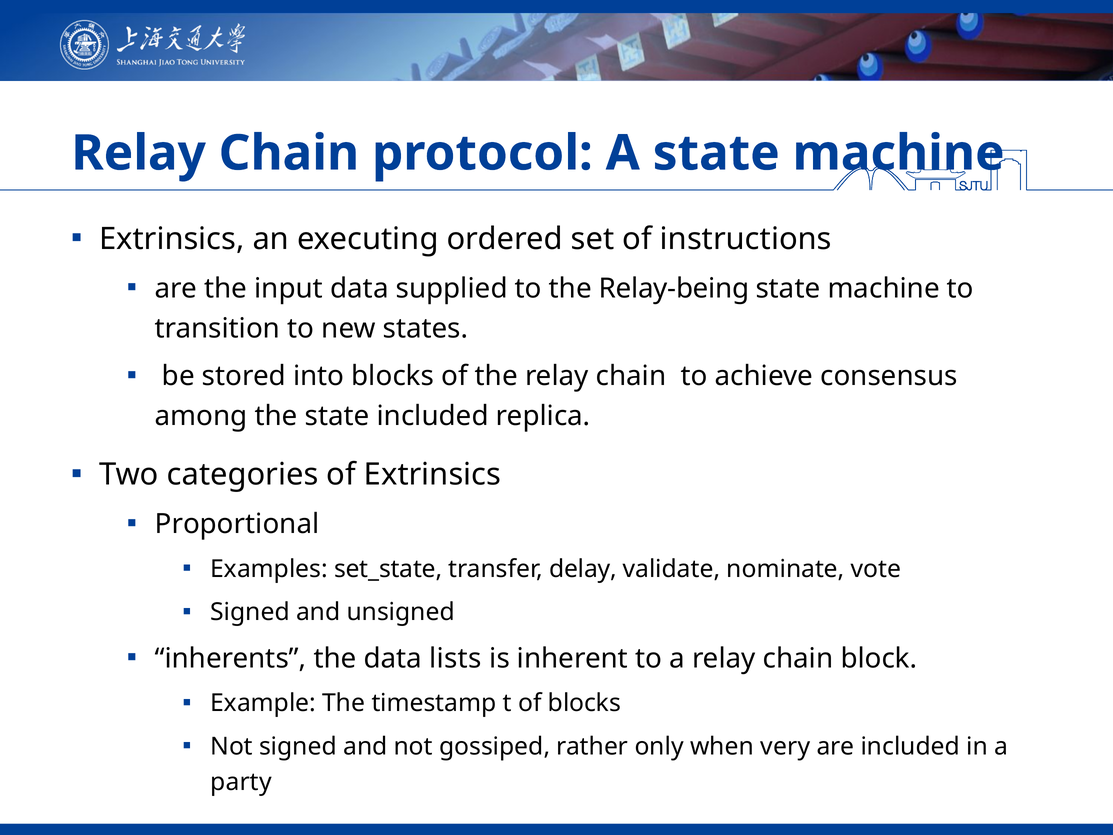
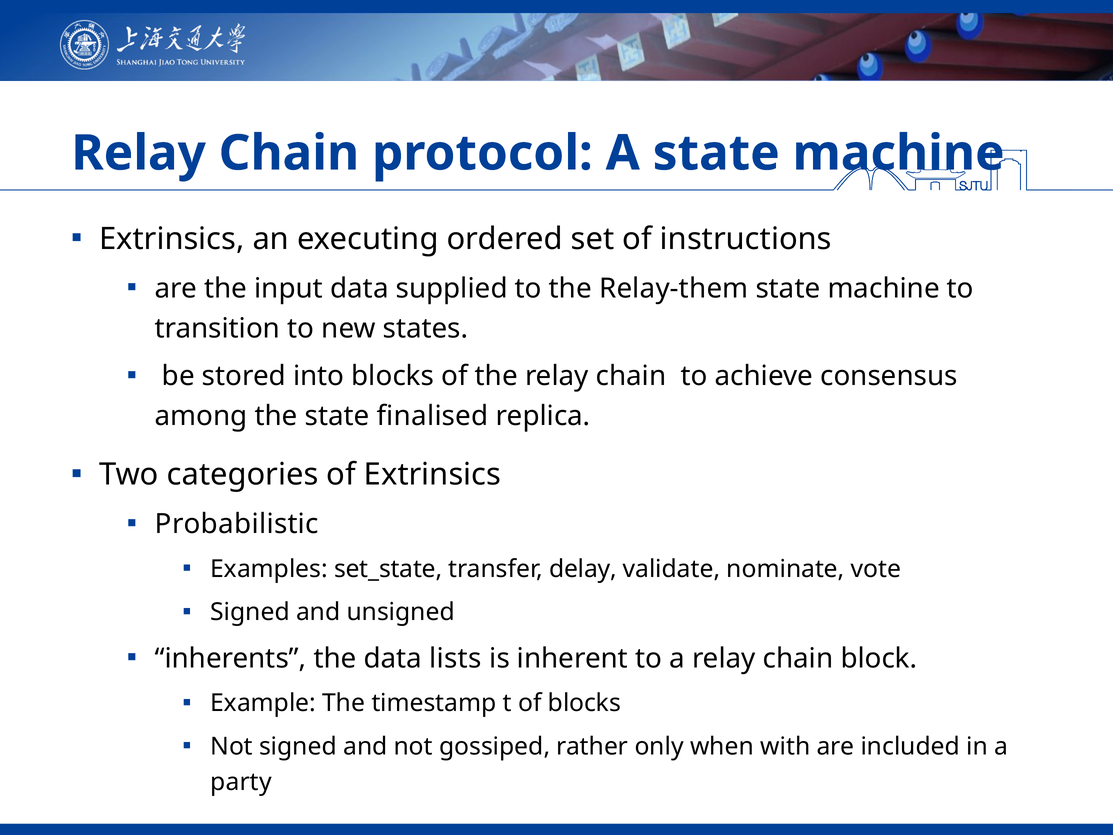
Relay-being: Relay-being -> Relay-them (674, 288)
state included: included -> finalised (433, 416)
Proportional: Proportional -> Probabilistic (237, 524)
very: very -> with (785, 746)
